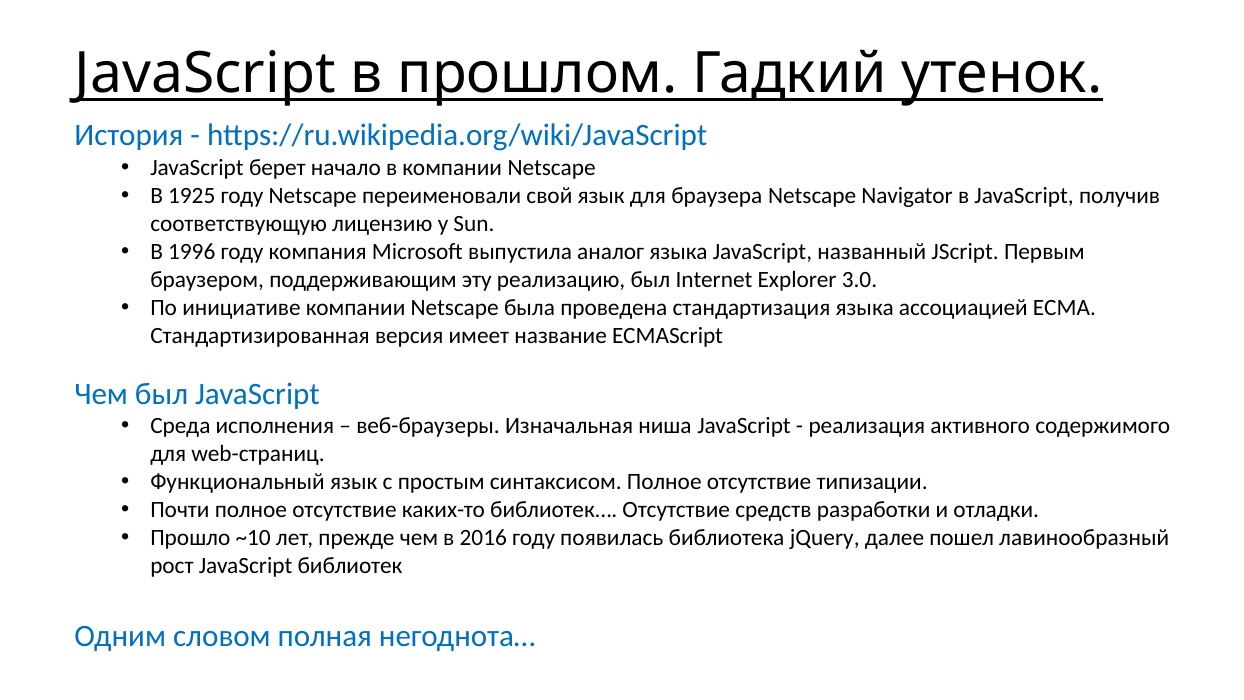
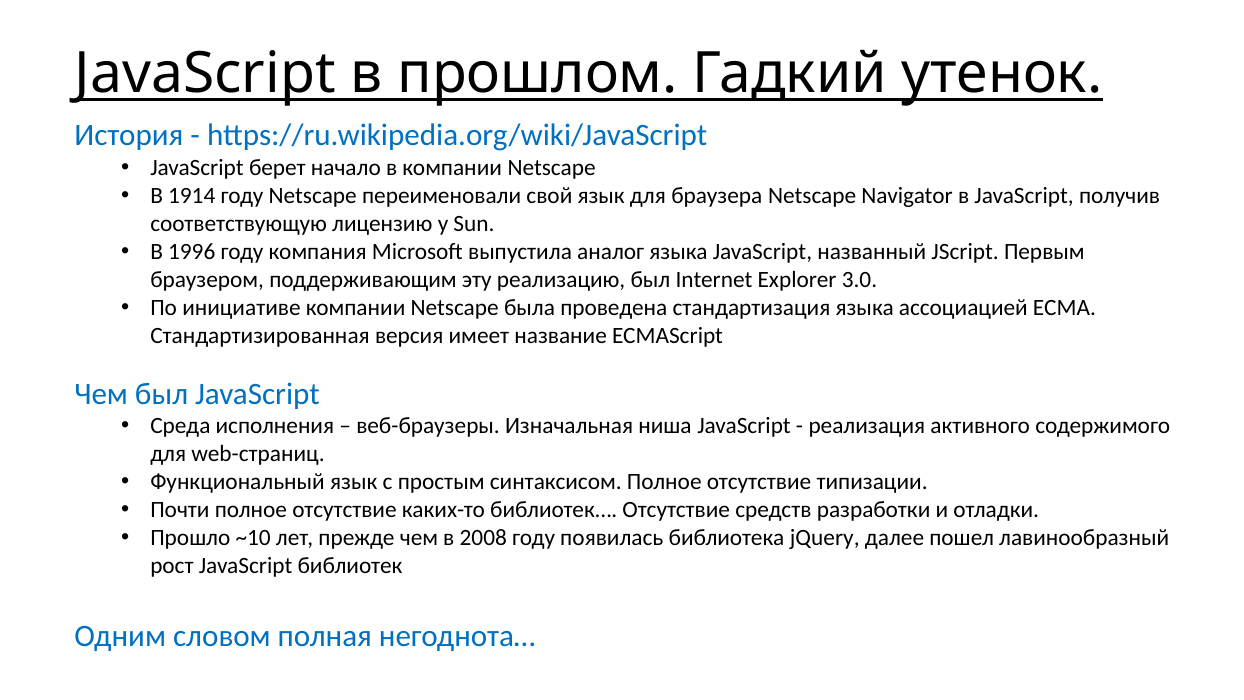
1925: 1925 -> 1914 (192, 196)
2016: 2016 -> 2008 (483, 538)
